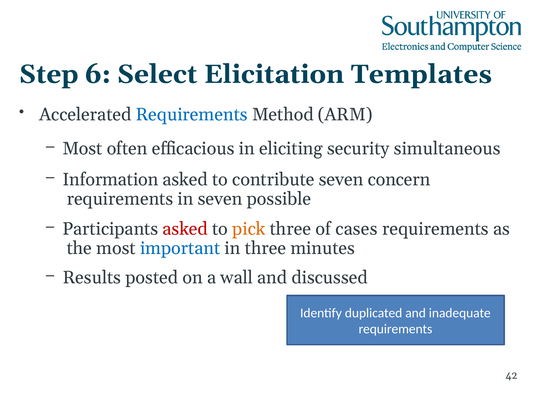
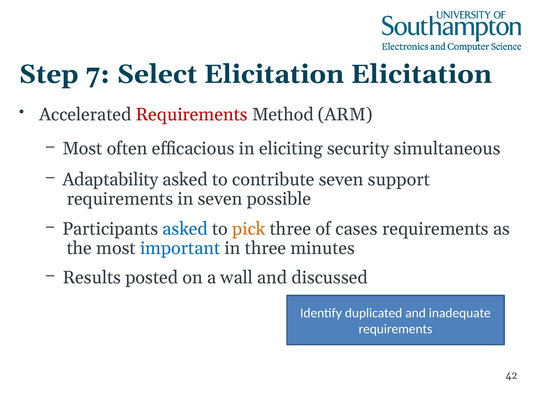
6: 6 -> 7 (98, 74)
Elicitation Templates: Templates -> Elicitation (421, 74)
Requirements colour: blue -> red (192, 115)
Information: Information -> Adaptability (110, 180)
concern: concern -> support (399, 180)
asked colour: red -> blue (185, 229)
